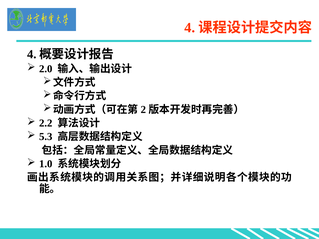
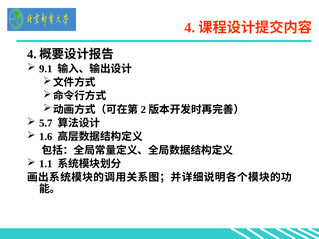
2.0: 2.0 -> 9.1 (46, 69)
2.2: 2.2 -> 5.7 (46, 123)
5.3: 5.3 -> 1.6 (46, 137)
1.0: 1.0 -> 1.1 (46, 164)
